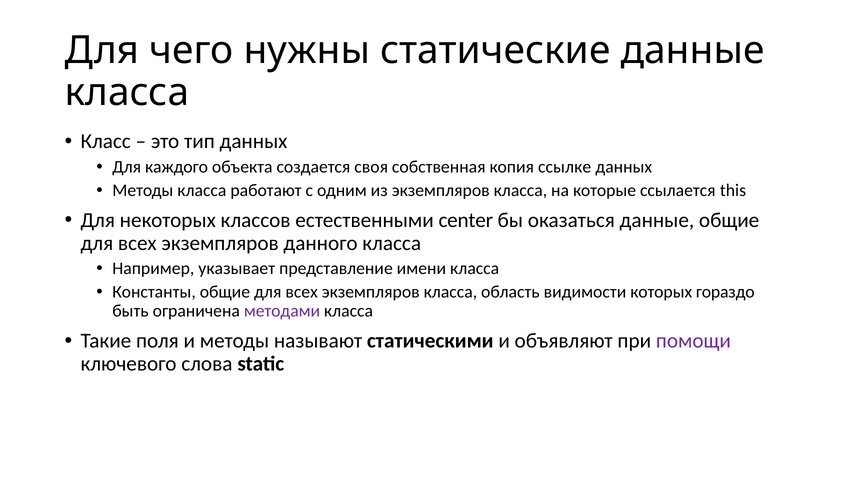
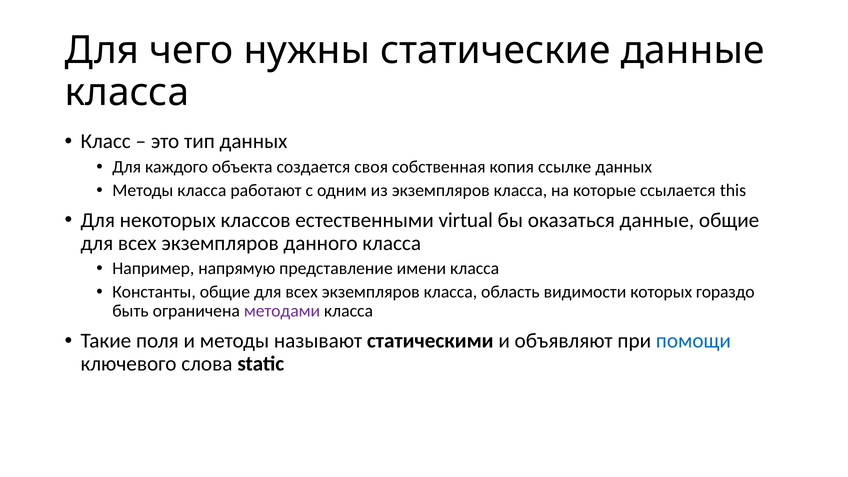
center: center -> virtual (466, 220)
указывает: указывает -> напрямую (237, 269)
помощи colour: purple -> blue (693, 341)
